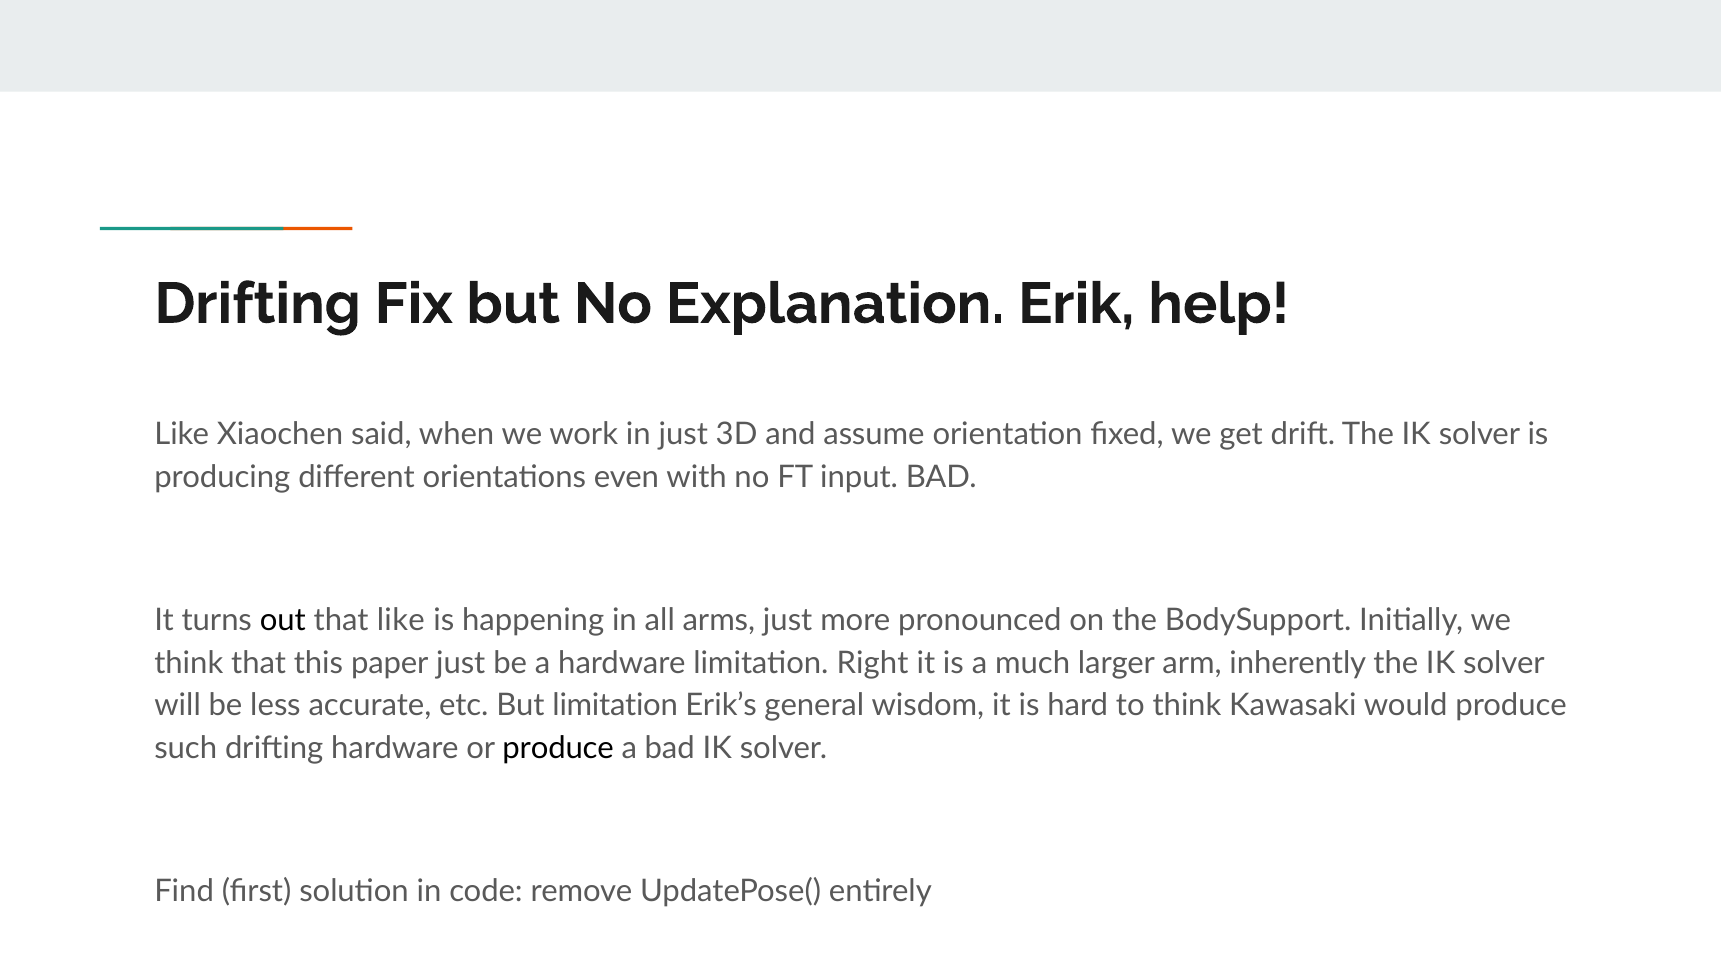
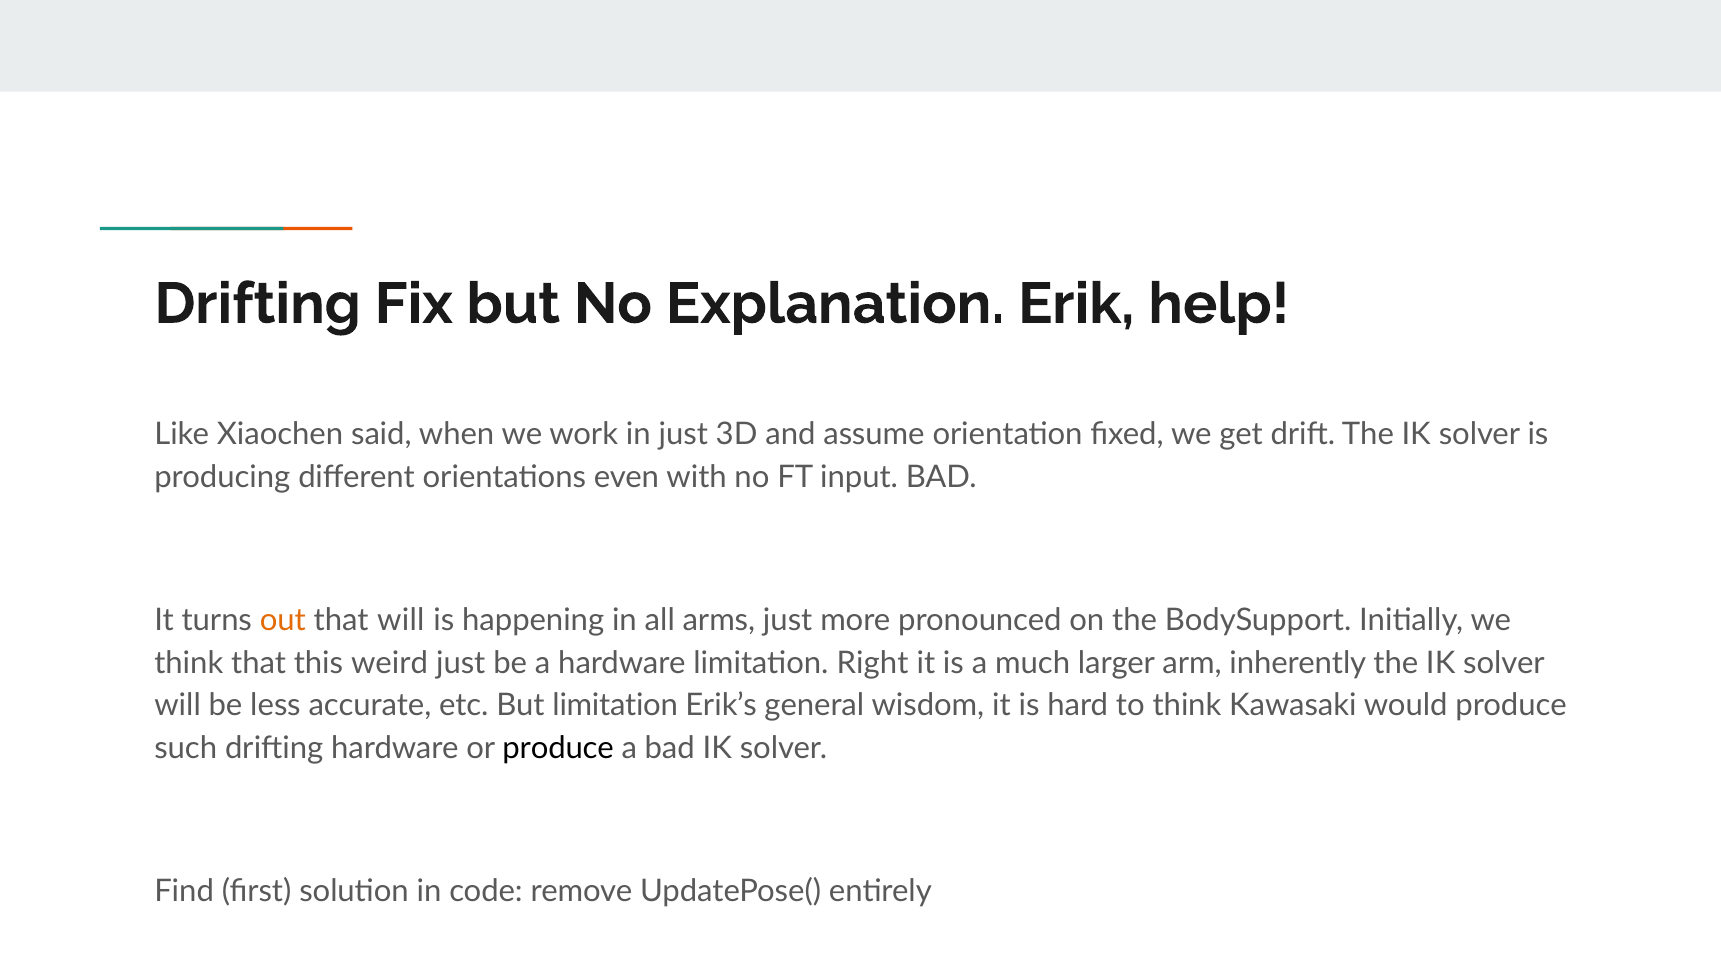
out colour: black -> orange (283, 620)
that like: like -> will (401, 620)
paper: paper -> weird (390, 663)
